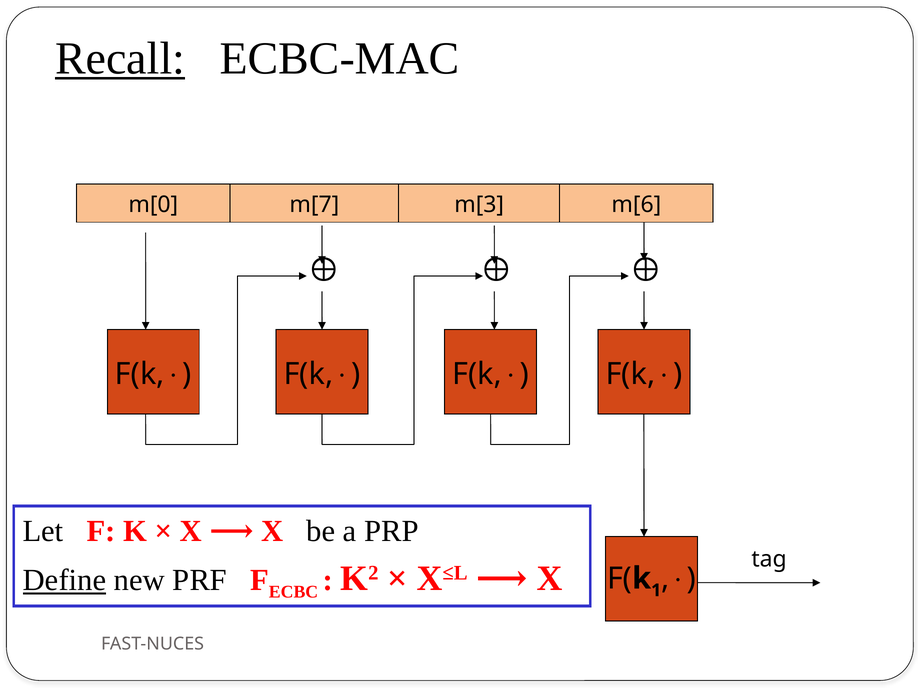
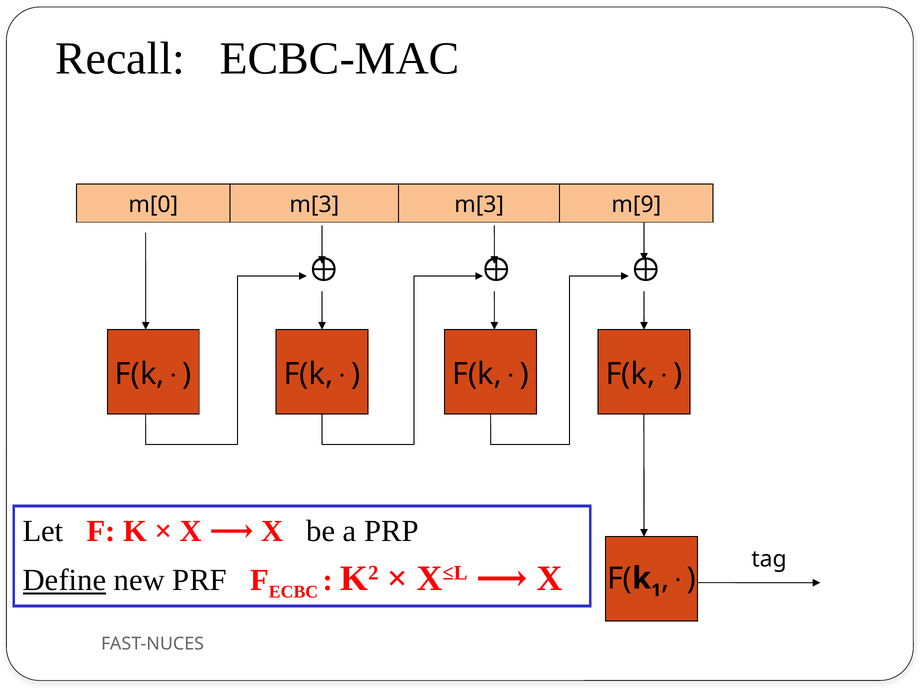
Recall underline: present -> none (120, 58)
m[0 m[7: m[7 -> m[3 (314, 205)
m[6: m[6 -> m[9 (636, 205)
